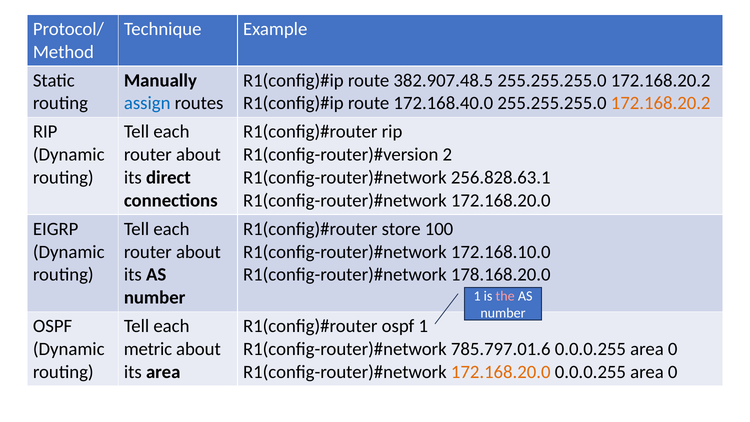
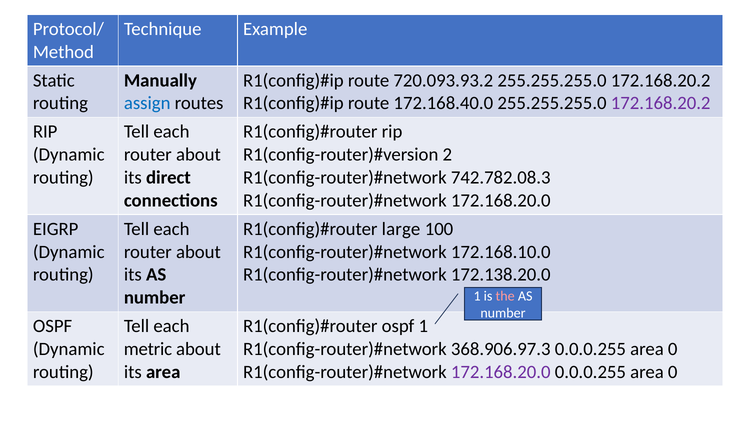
382.907.48.5: 382.907.48.5 -> 720.093.93.2 (443, 80)
172.168.20.2 colour: orange -> purple (661, 103)
256.828.63.1: 256.828.63.1 -> 742.782.08.3 (501, 178)
store: store -> large (401, 229)
178.168.20.0: 178.168.20.0 -> 172.138.20.0 (501, 275)
785.797.01.6: 785.797.01.6 -> 368.906.97.3 (501, 349)
172.168.20.0 colour: orange -> purple (501, 372)
